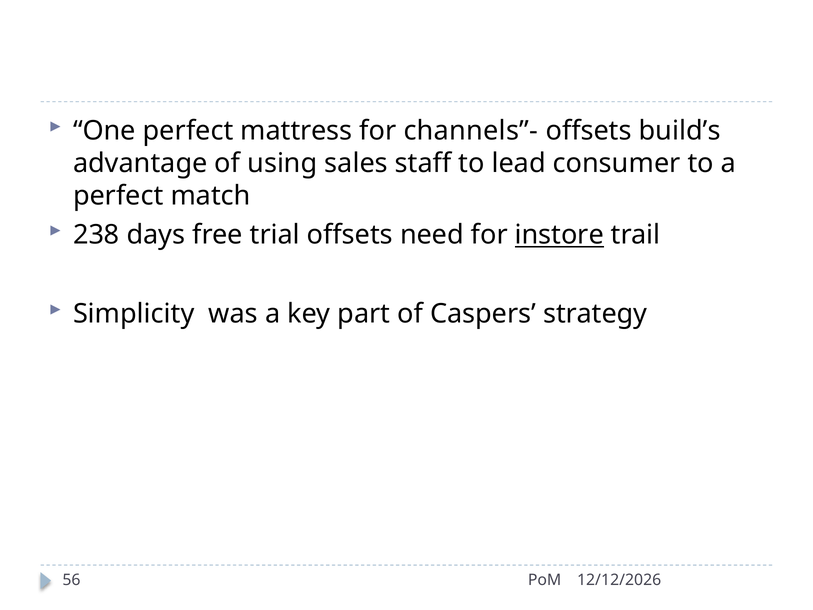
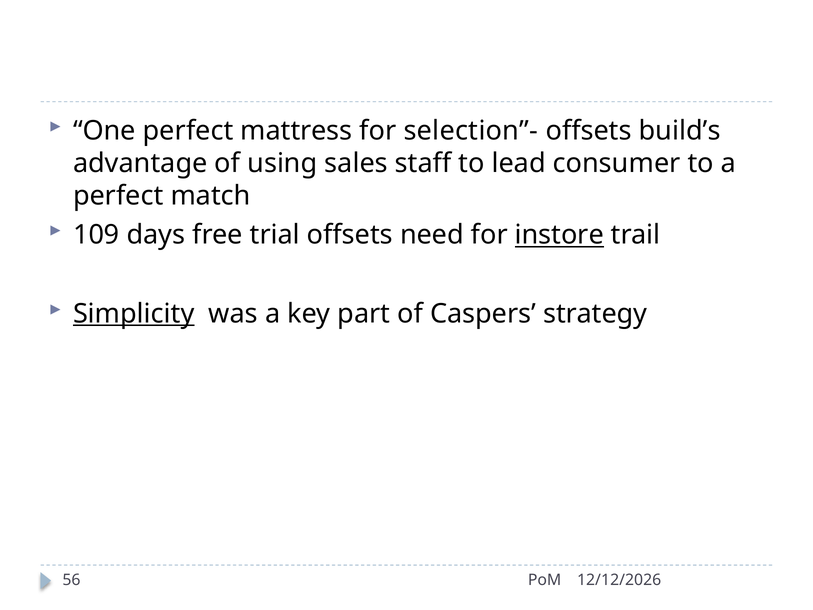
channels”-: channels”- -> selection”- (471, 131)
238: 238 -> 109 (96, 235)
Simplicity underline: none -> present (134, 314)
